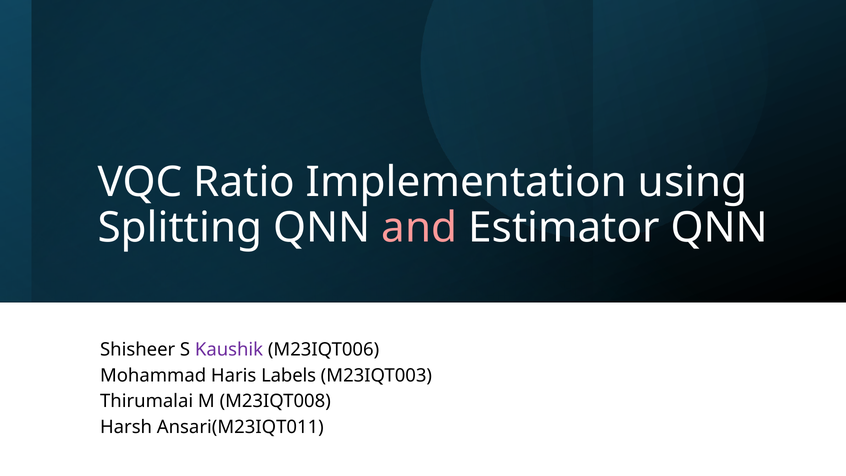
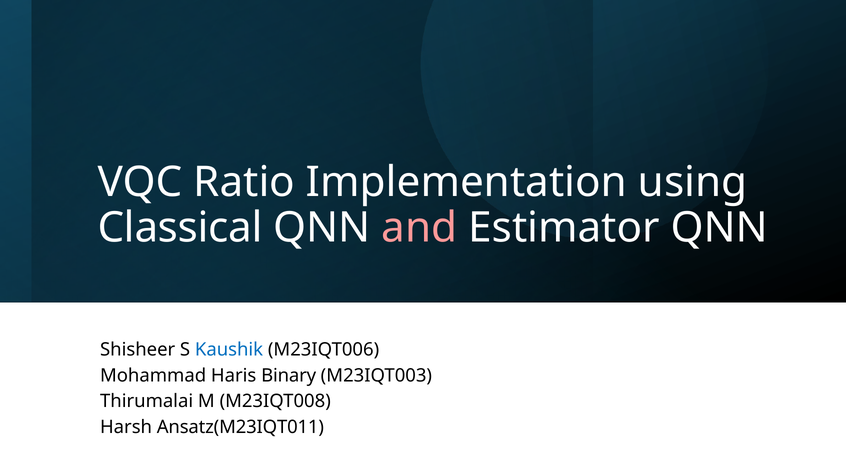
Splitting: Splitting -> Classical (180, 228)
Kaushik colour: purple -> blue (229, 349)
Labels: Labels -> Binary (289, 375)
Ansari(M23IQT011: Ansari(M23IQT011 -> Ansatz(M23IQT011 (240, 427)
